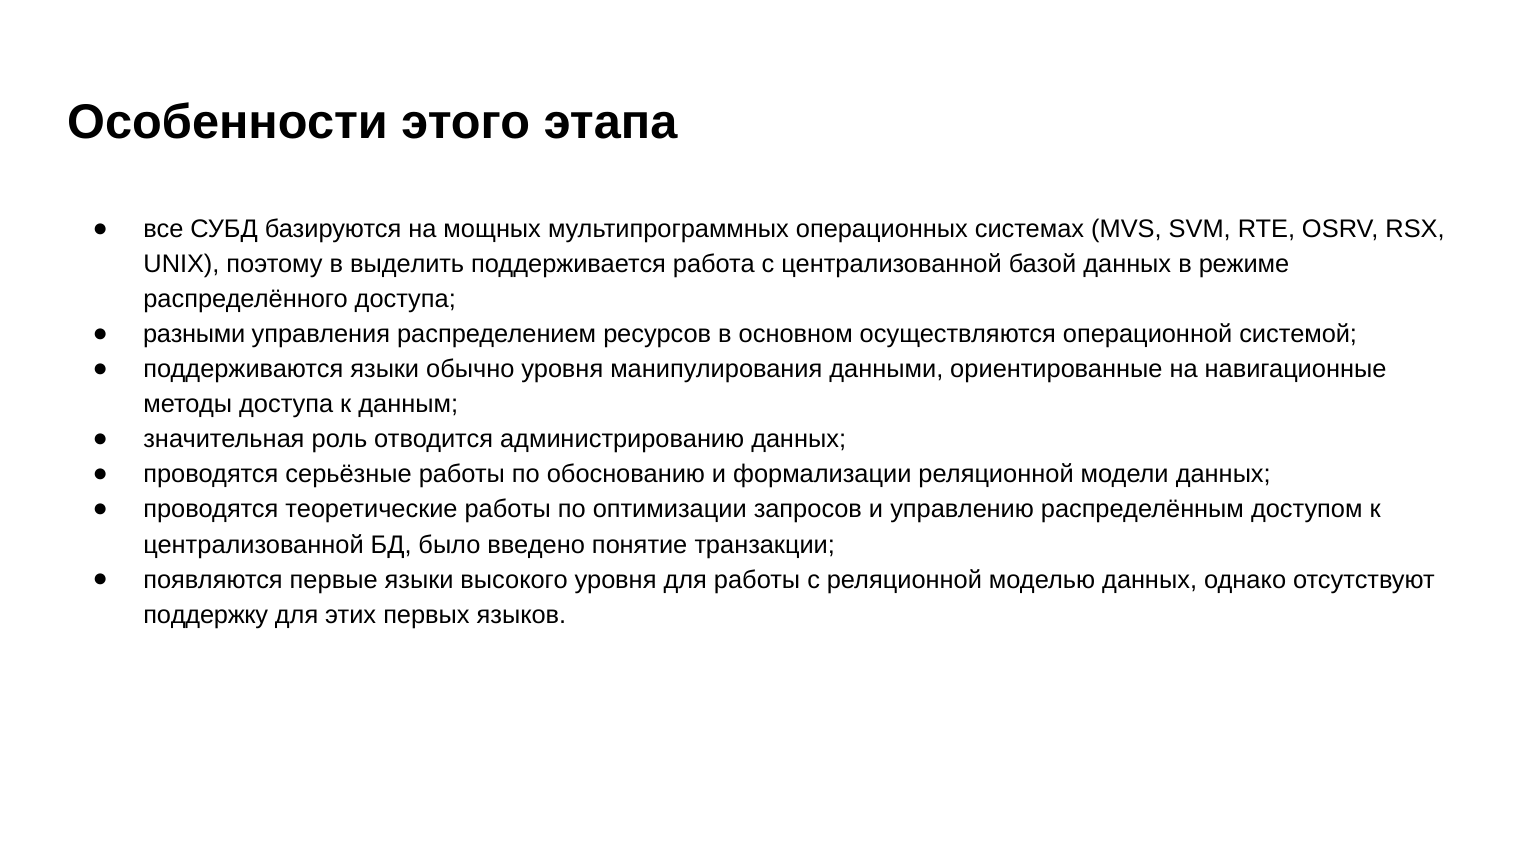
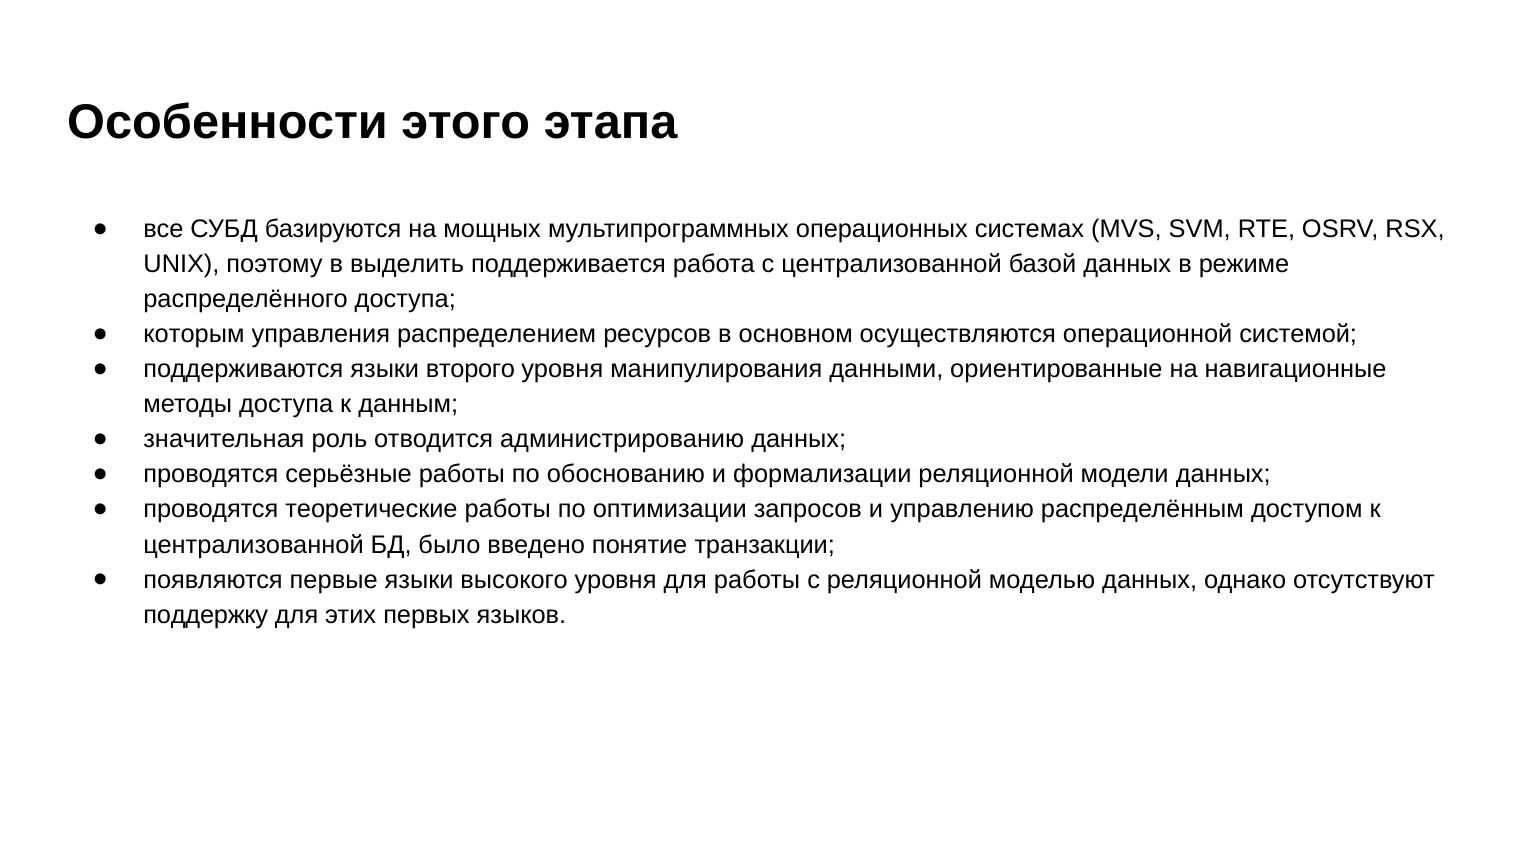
разными: разными -> которым (194, 334)
обычно: обычно -> второго (470, 369)
